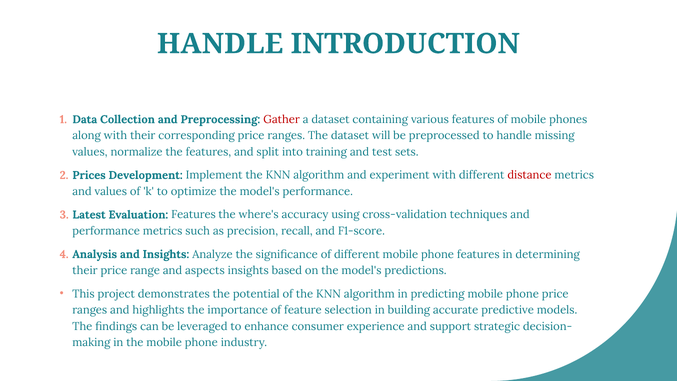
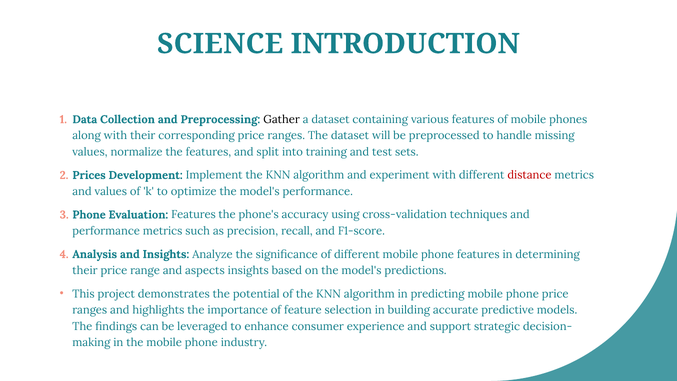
HANDLE: HANDLE -> SCIENCE (220, 44)
Gather colour: red -> black (282, 119)
Latest: Latest -> Phone (89, 215)
where's: where's -> phone's (259, 215)
